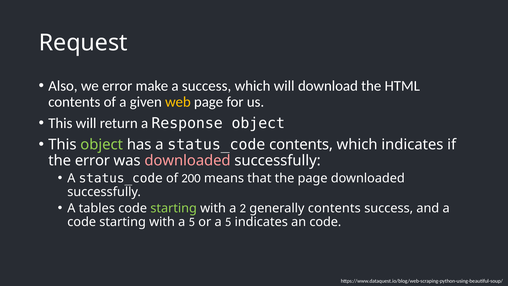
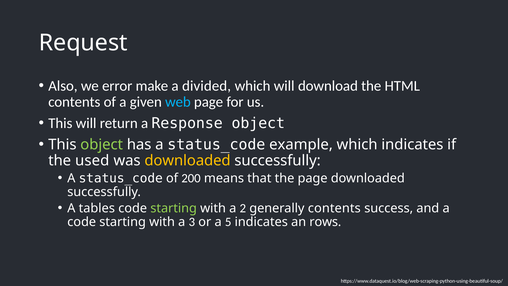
a success: success -> divided (207, 86)
web colour: yellow -> light blue (178, 102)
status_code contents: contents -> example (301, 144)
the error: error -> used (92, 160)
downloaded colour: pink -> yellow (188, 160)
with a 5: 5 -> 3 (192, 222)
an code: code -> rows (325, 222)
